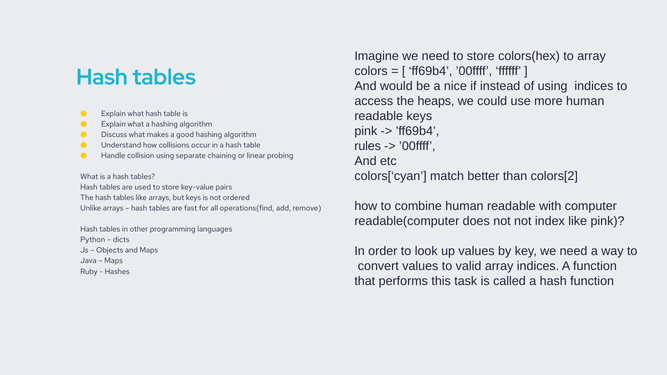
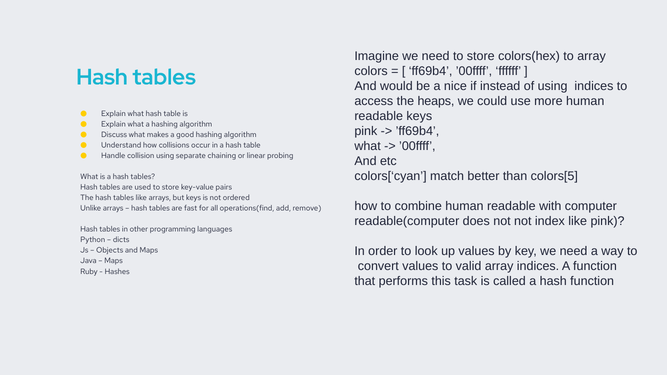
rules: rules -> what (368, 146)
colors[2: colors[2 -> colors[5 (554, 176)
